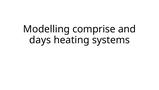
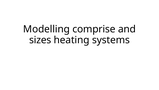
days: days -> sizes (40, 40)
